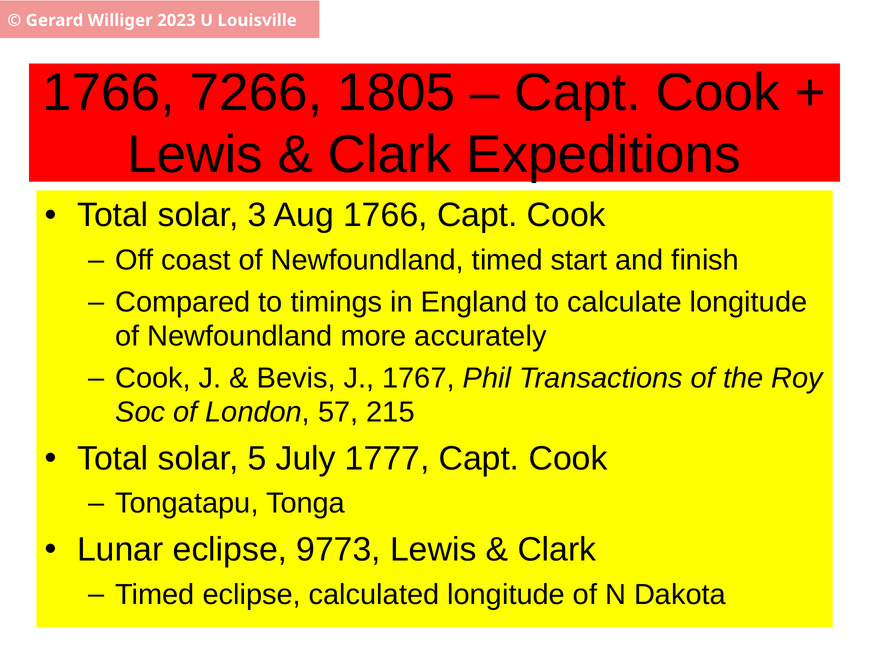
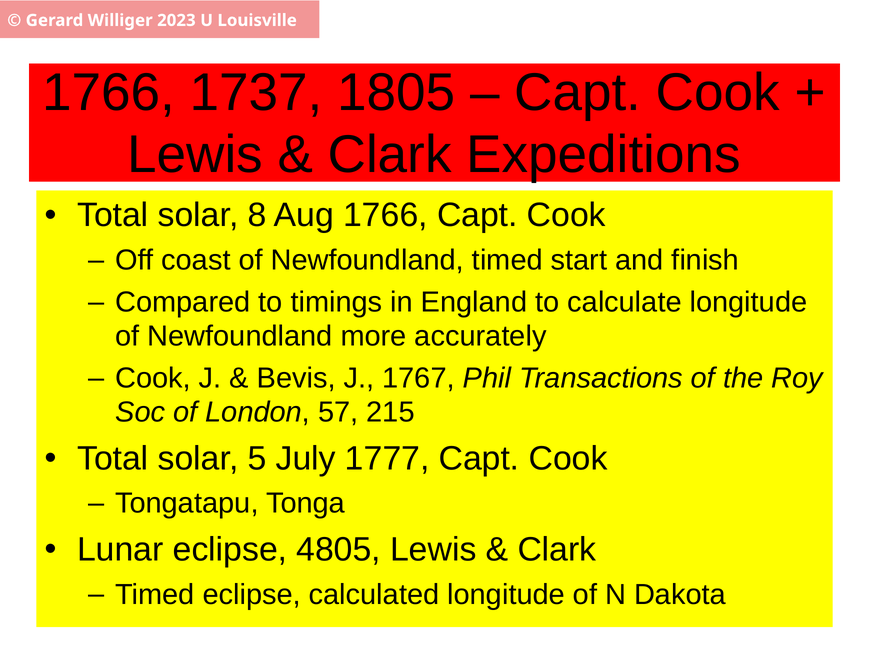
7266: 7266 -> 1737 (256, 93)
3: 3 -> 8 (257, 215)
9773: 9773 -> 4805 (339, 549)
